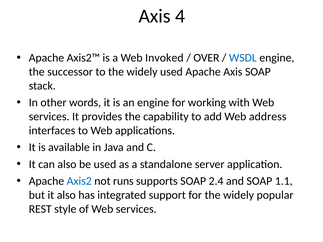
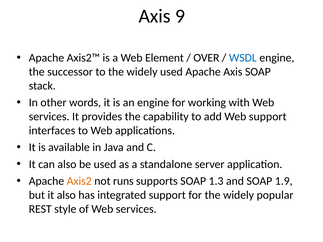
4: 4 -> 9 (180, 16)
Invoked: Invoked -> Element (164, 58)
Web address: address -> support (268, 117)
Axis2 colour: blue -> orange (79, 181)
2.4: 2.4 -> 1.3 (216, 181)
1.1: 1.1 -> 1.9 (284, 181)
